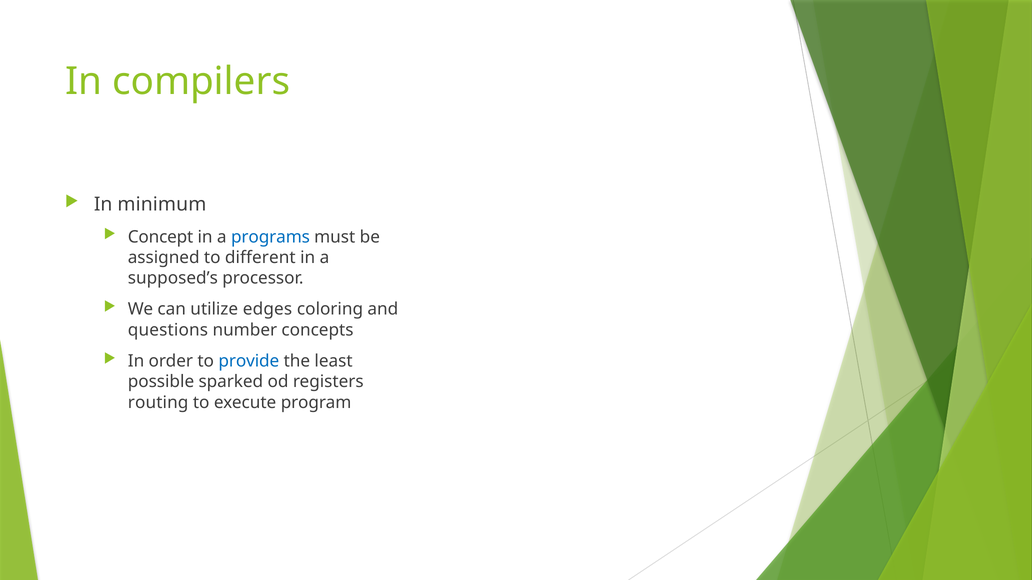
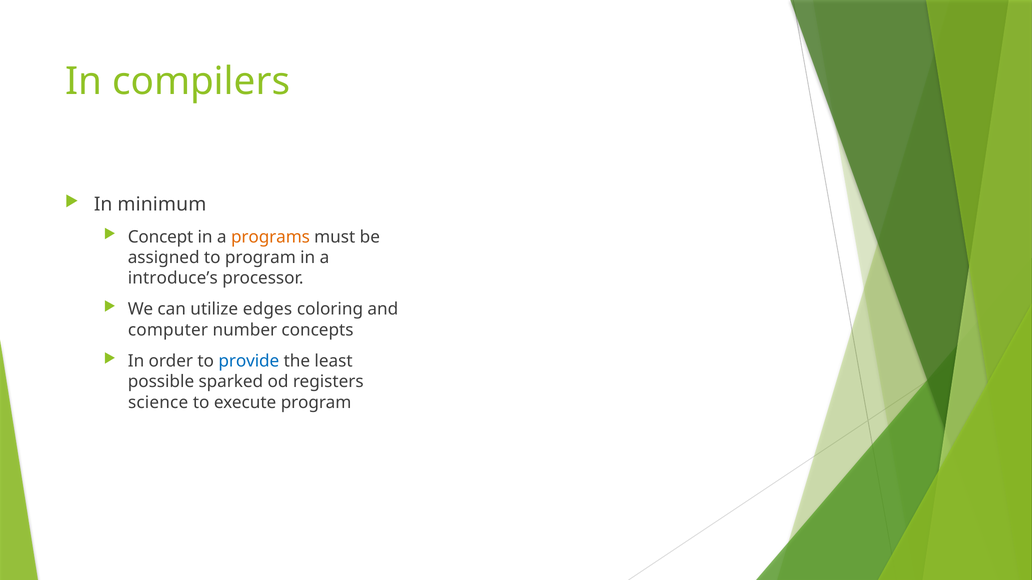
programs colour: blue -> orange (270, 237)
to different: different -> program (260, 258)
supposed’s: supposed’s -> introduce’s (173, 278)
questions: questions -> computer (168, 330)
routing: routing -> science (158, 403)
